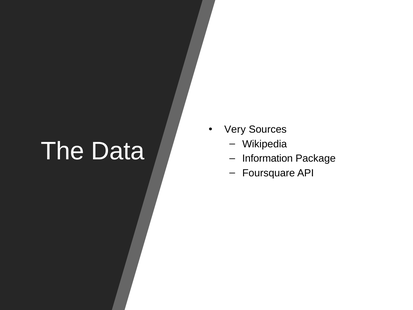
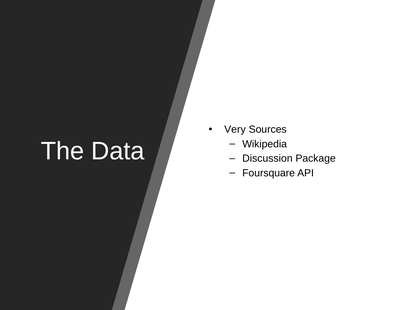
Information: Information -> Discussion (267, 158)
